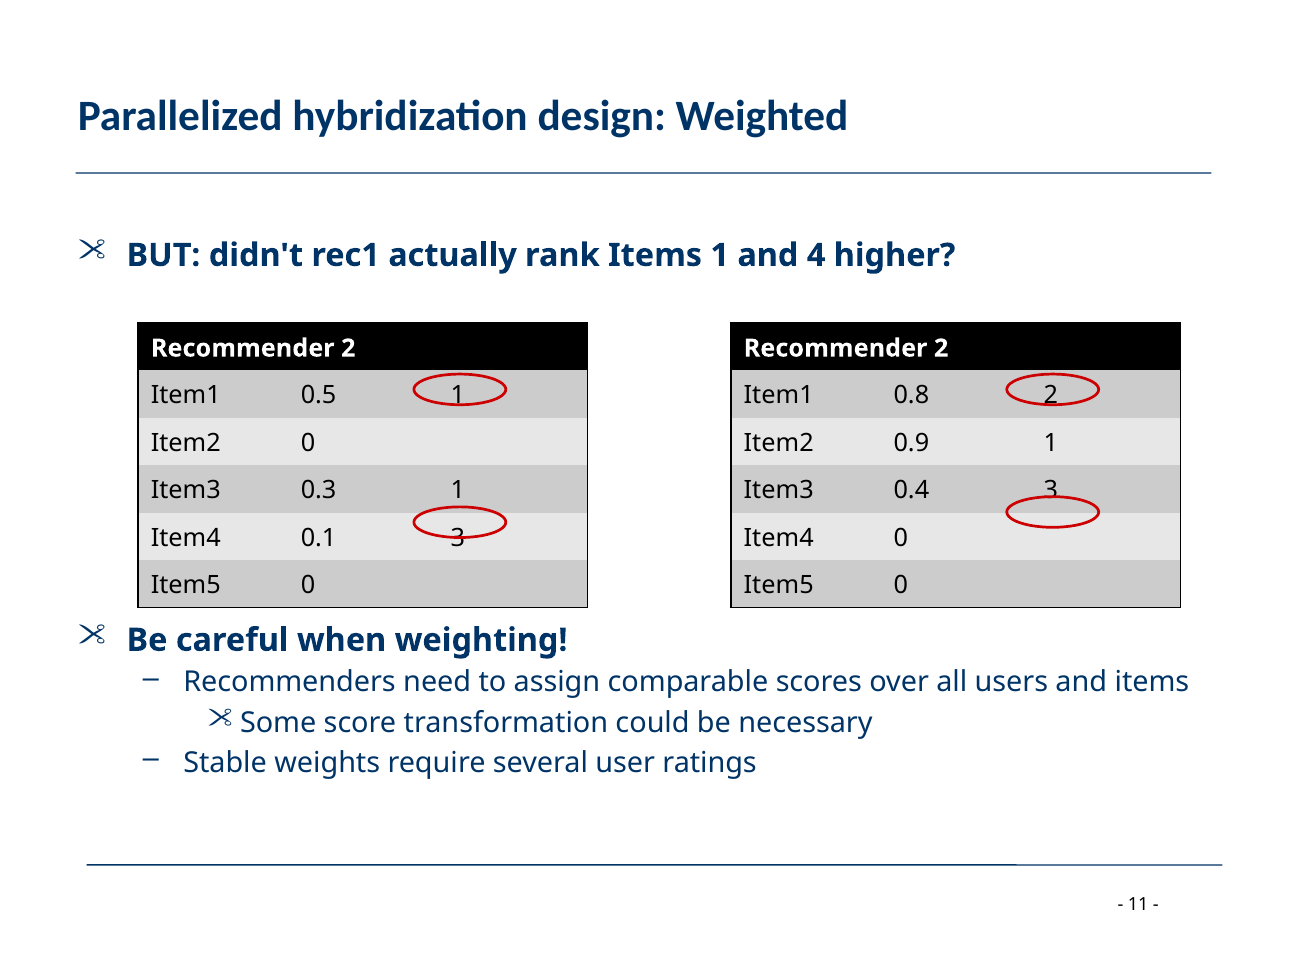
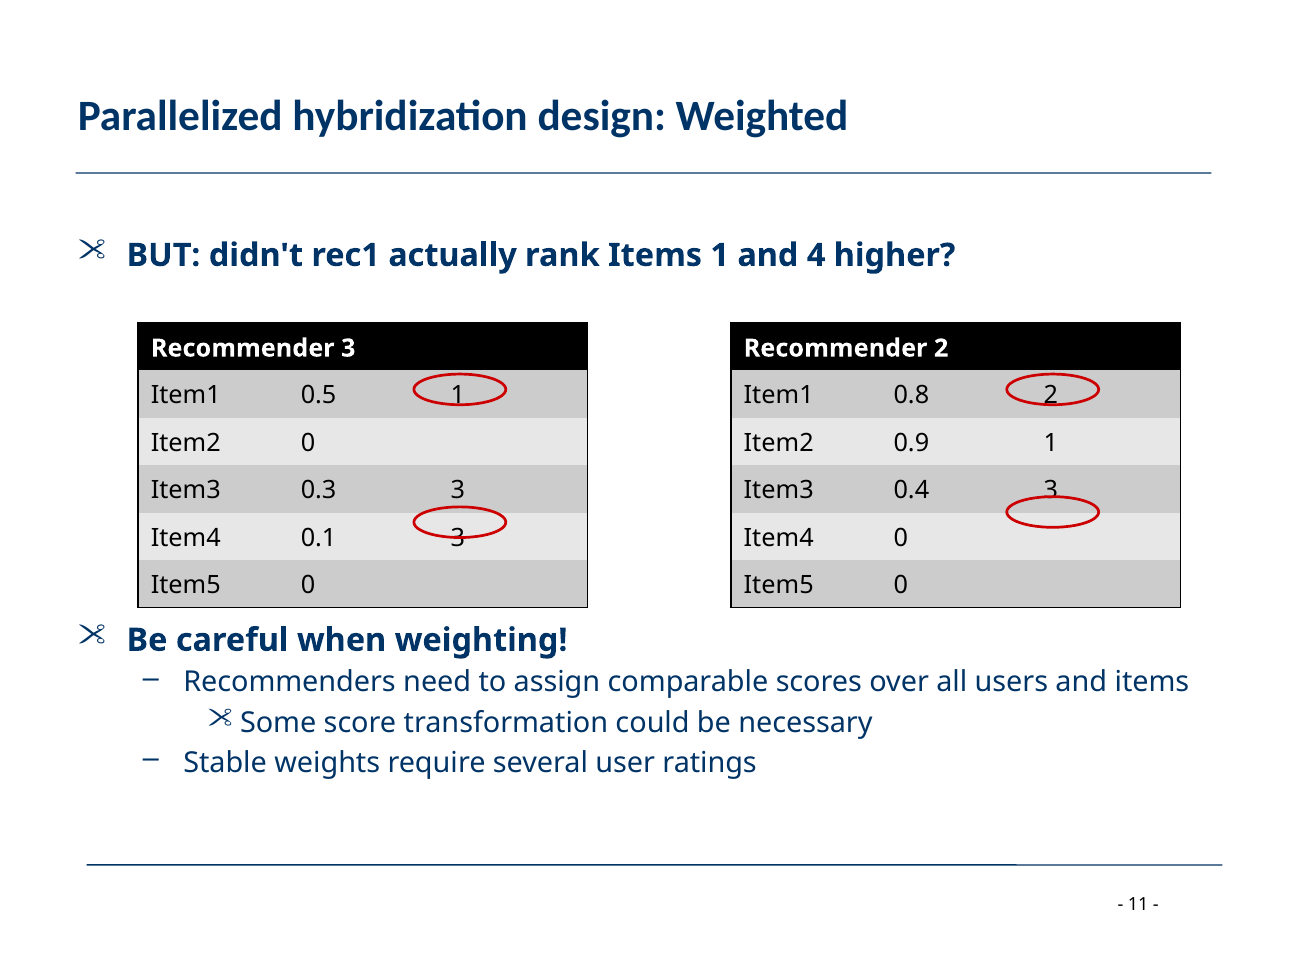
2: 2 -> 3 (348, 348)
0.3 1: 1 -> 3 (458, 491)
